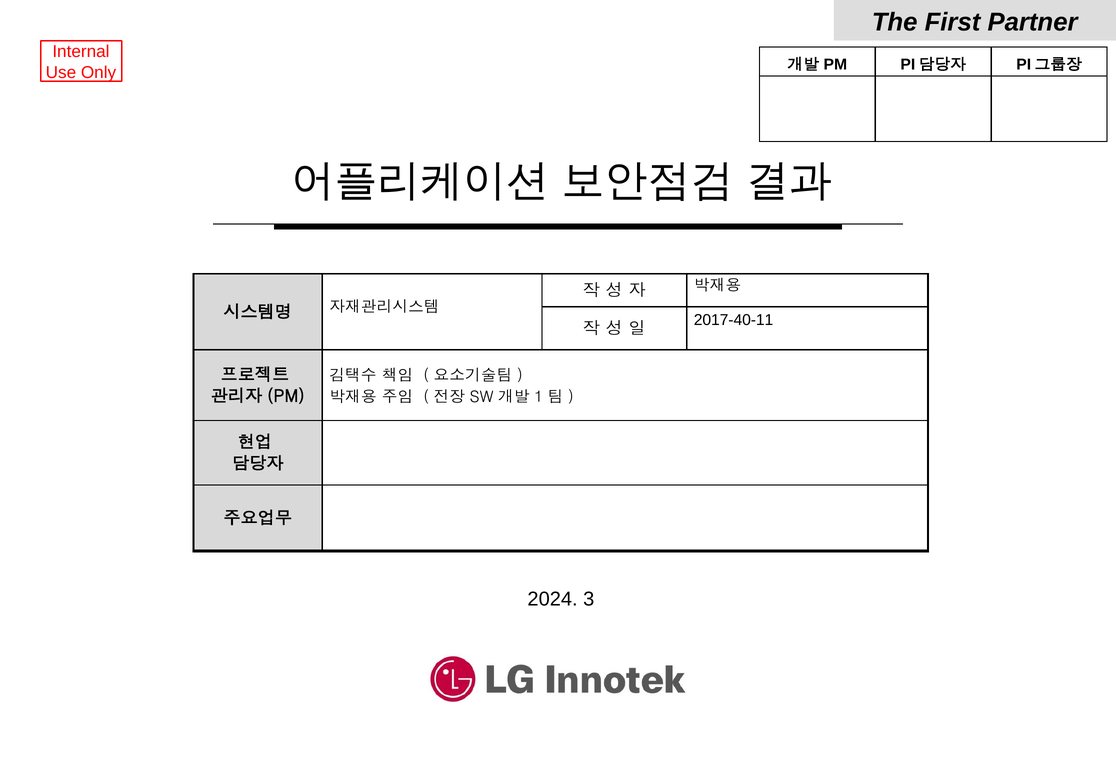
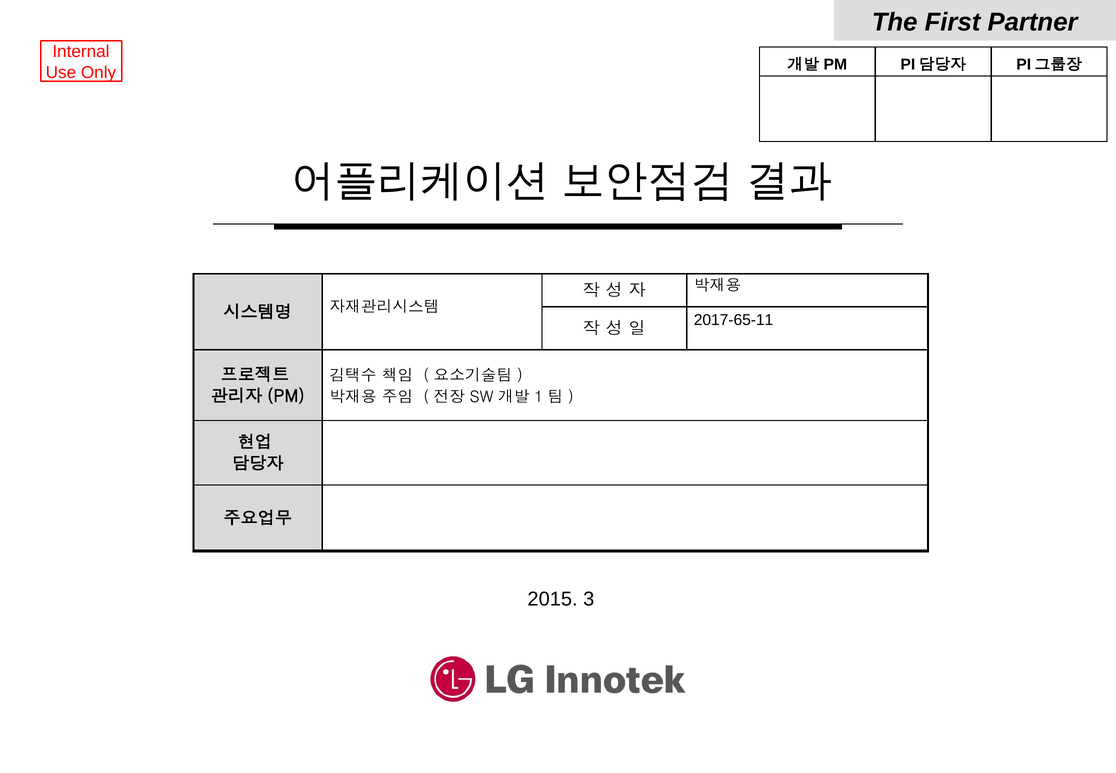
2017-40-11: 2017-40-11 -> 2017-65-11 (734, 320)
2024: 2024 -> 2015 (553, 599)
